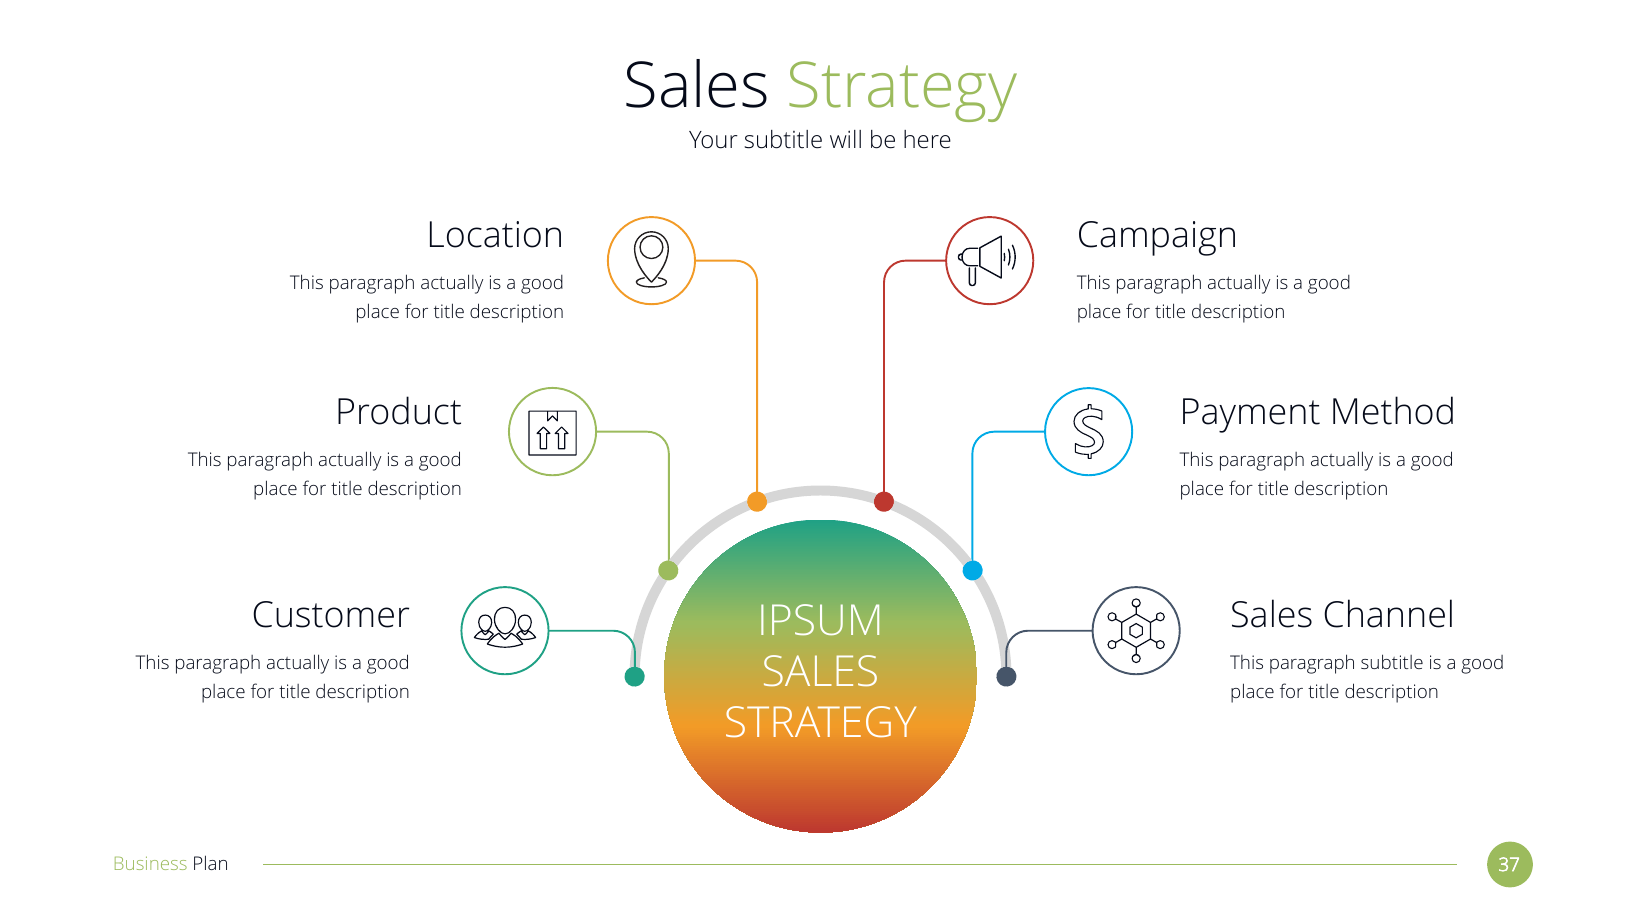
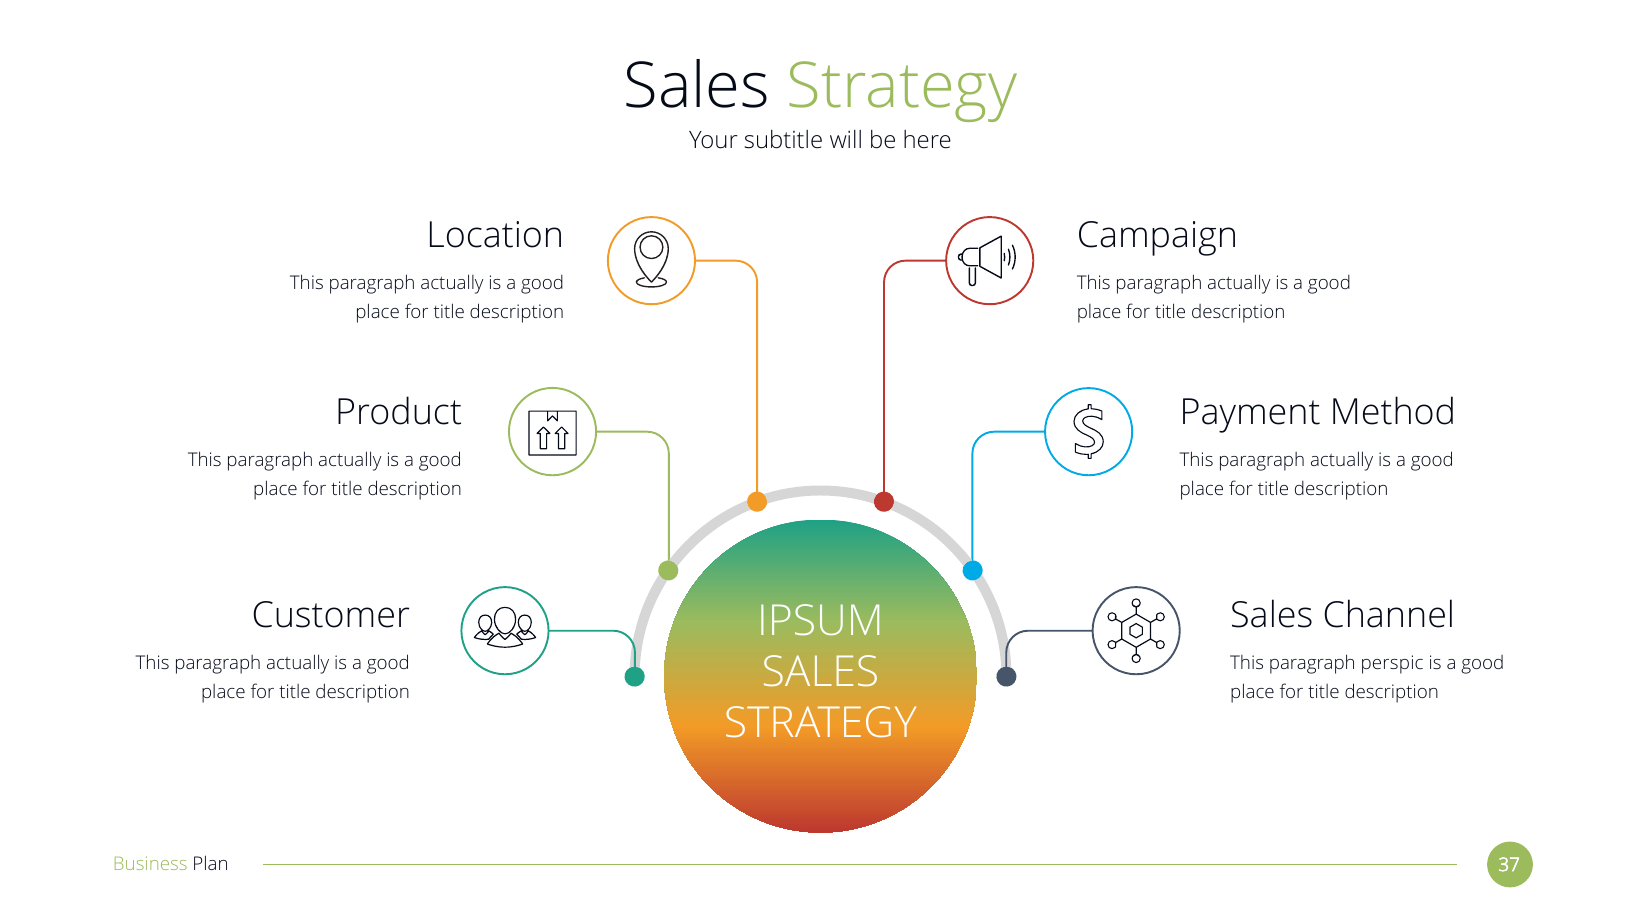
paragraph subtitle: subtitle -> perspic (1392, 663)
